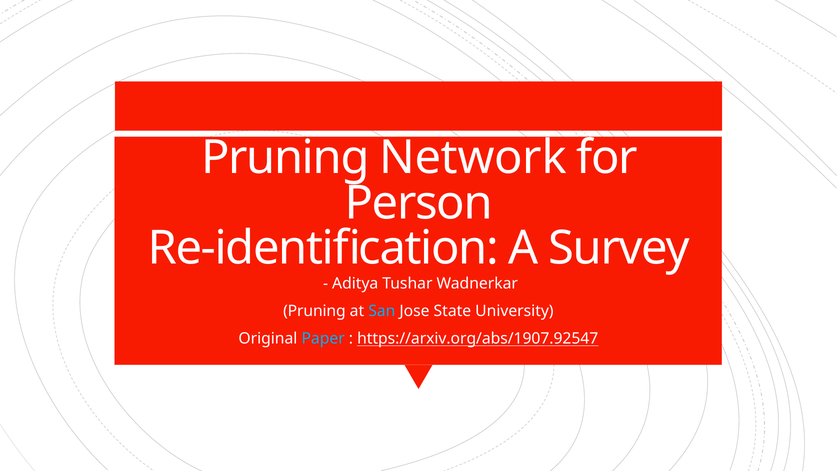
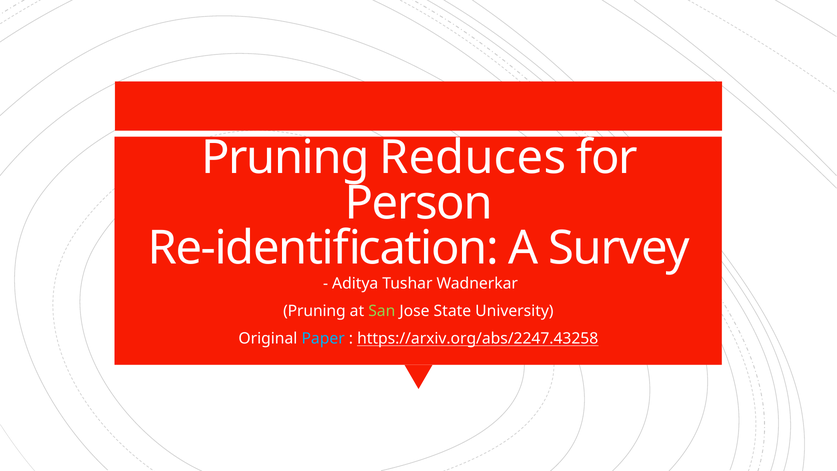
Network: Network -> Reduces (473, 158)
San colour: light blue -> light green (382, 311)
https://arxiv.org/abs/1907.92547: https://arxiv.org/abs/1907.92547 -> https://arxiv.org/abs/2247.43258 (478, 339)
